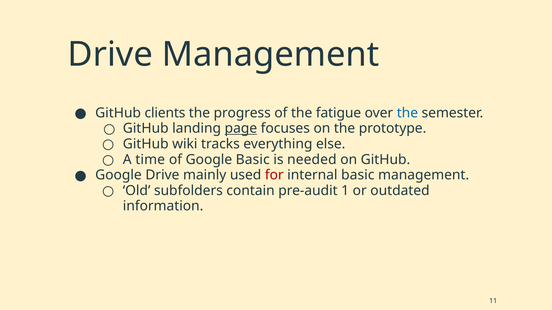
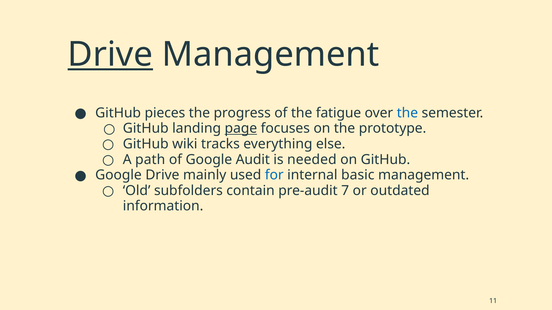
Drive underline: none -> present (110, 55)
clients: clients -> pieces (165, 113)
time: time -> path (150, 160)
Google Basic: Basic -> Audit (253, 160)
for colour: red -> blue (274, 175)
1: 1 -> 7 (345, 191)
